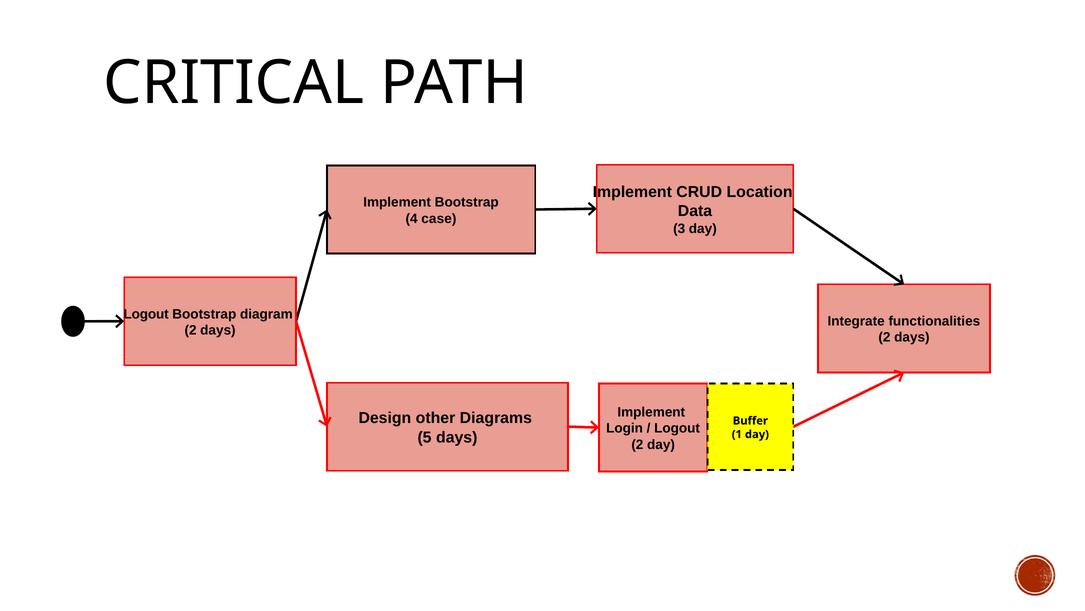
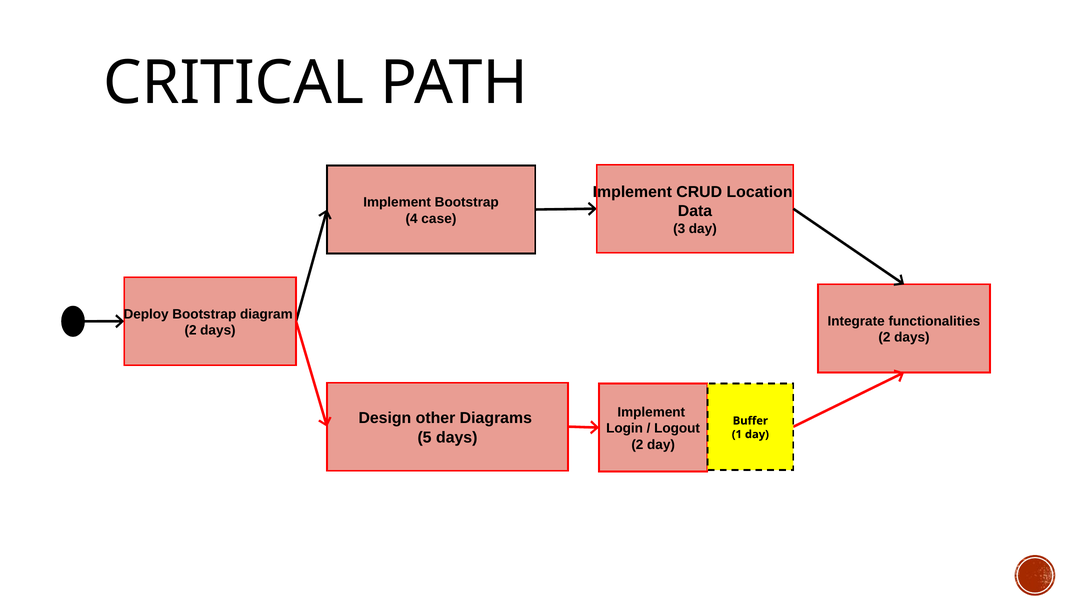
Logout: Logout -> Deploy (146, 314)
